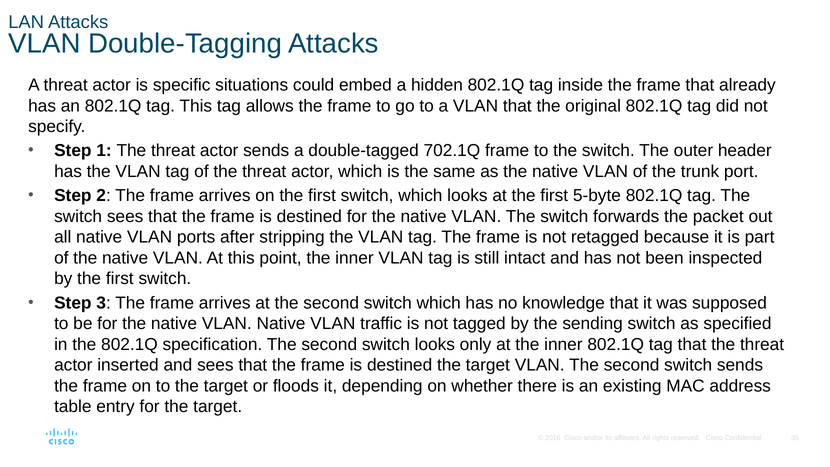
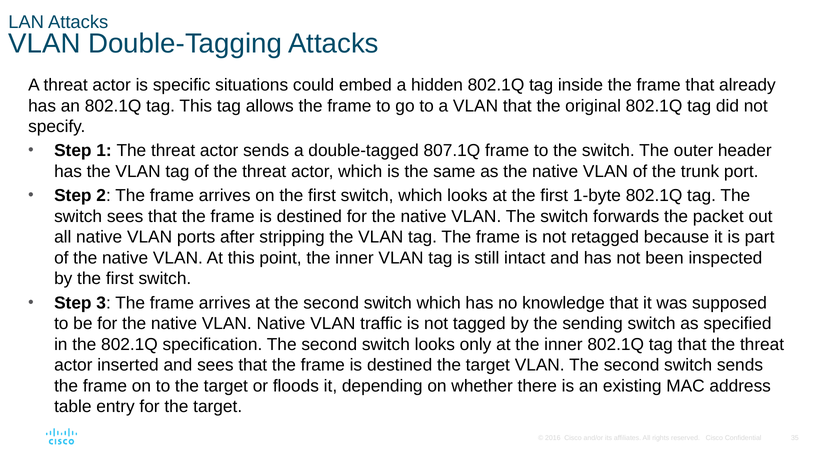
702.1Q: 702.1Q -> 807.1Q (452, 151)
5-byte: 5-byte -> 1-byte (597, 196)
